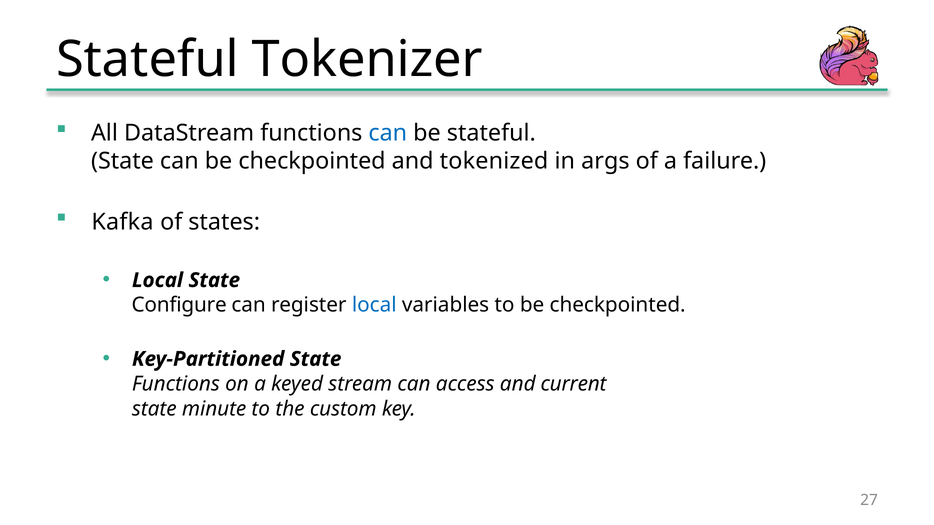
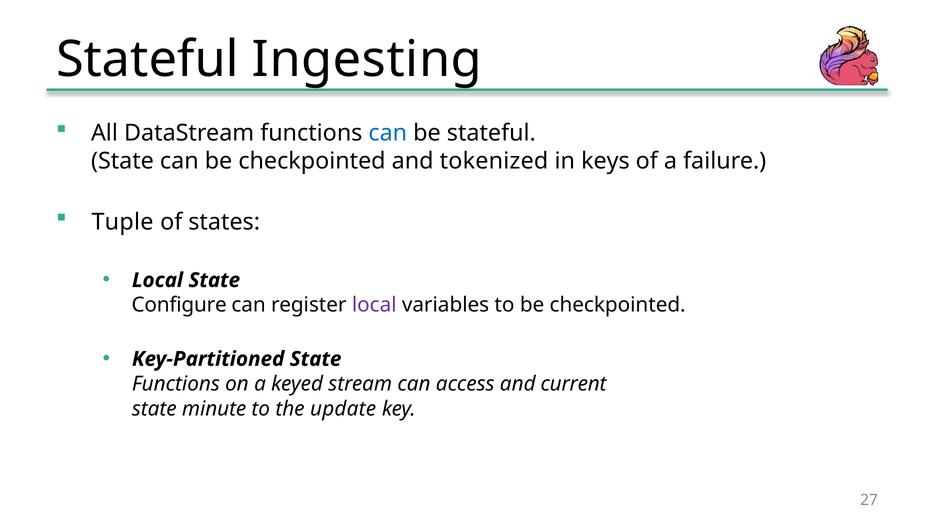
Tokenizer: Tokenizer -> Ingesting (367, 60)
args: args -> keys (605, 161)
Kafka: Kafka -> Tuple (122, 222)
local colour: blue -> purple (374, 305)
custom: custom -> update (343, 409)
